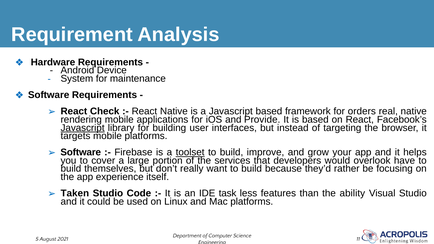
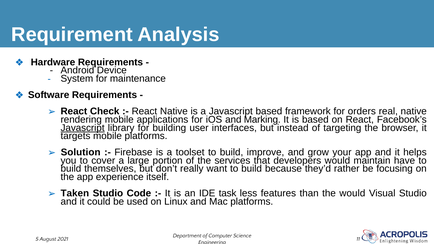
Provide: Provide -> Marking (262, 120)
Software: Software -> Solution (81, 152)
toolset underline: present -> none (190, 152)
overlook: overlook -> maintain (372, 161)
the ability: ability -> would (352, 193)
